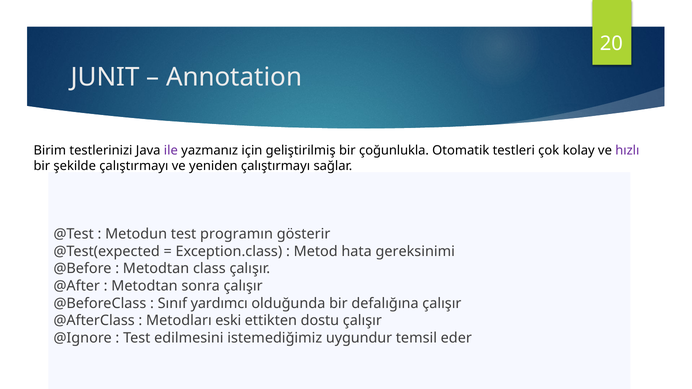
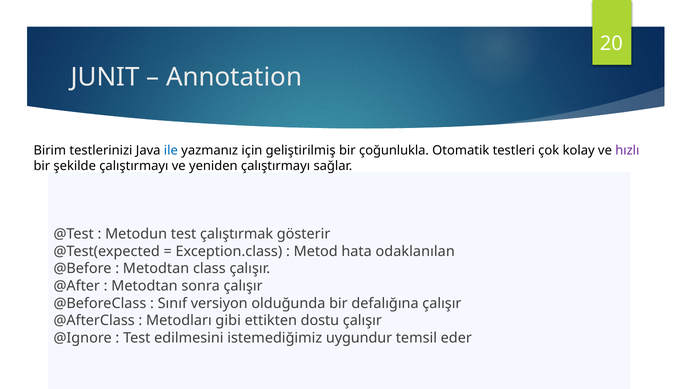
ile colour: purple -> blue (171, 150)
programın: programın -> çalıştırmak (237, 234)
gereksinimi: gereksinimi -> odaklanılan (415, 252)
yardımcı: yardımcı -> versiyon (219, 304)
eski: eski -> gibi (228, 321)
